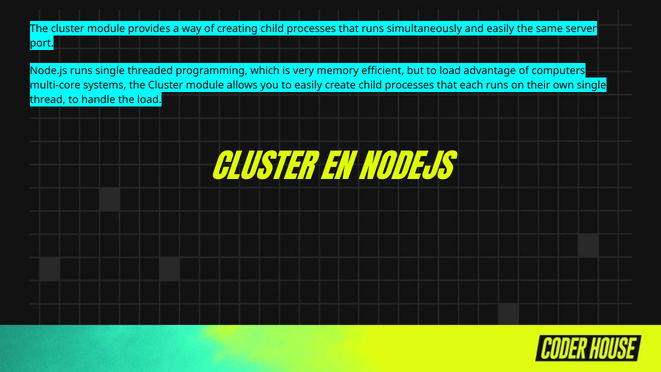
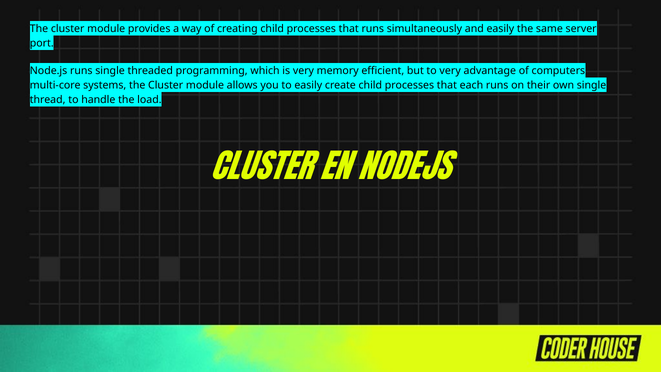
to load: load -> very (450, 71)
